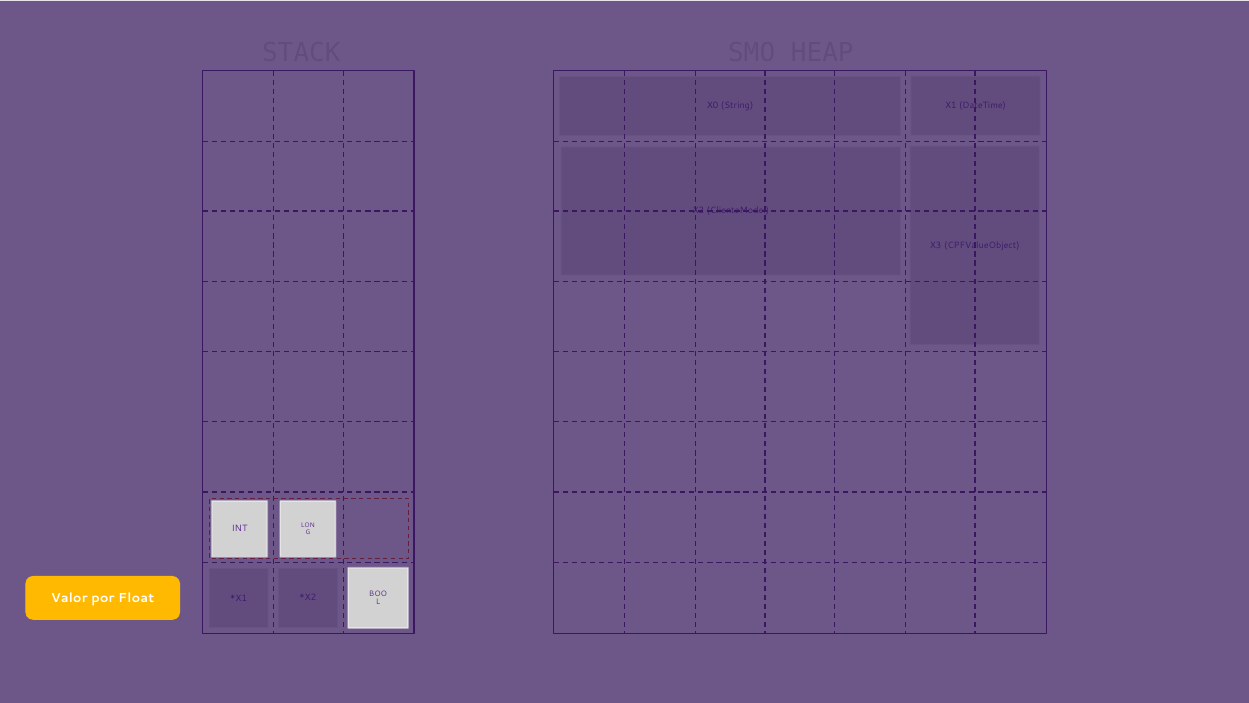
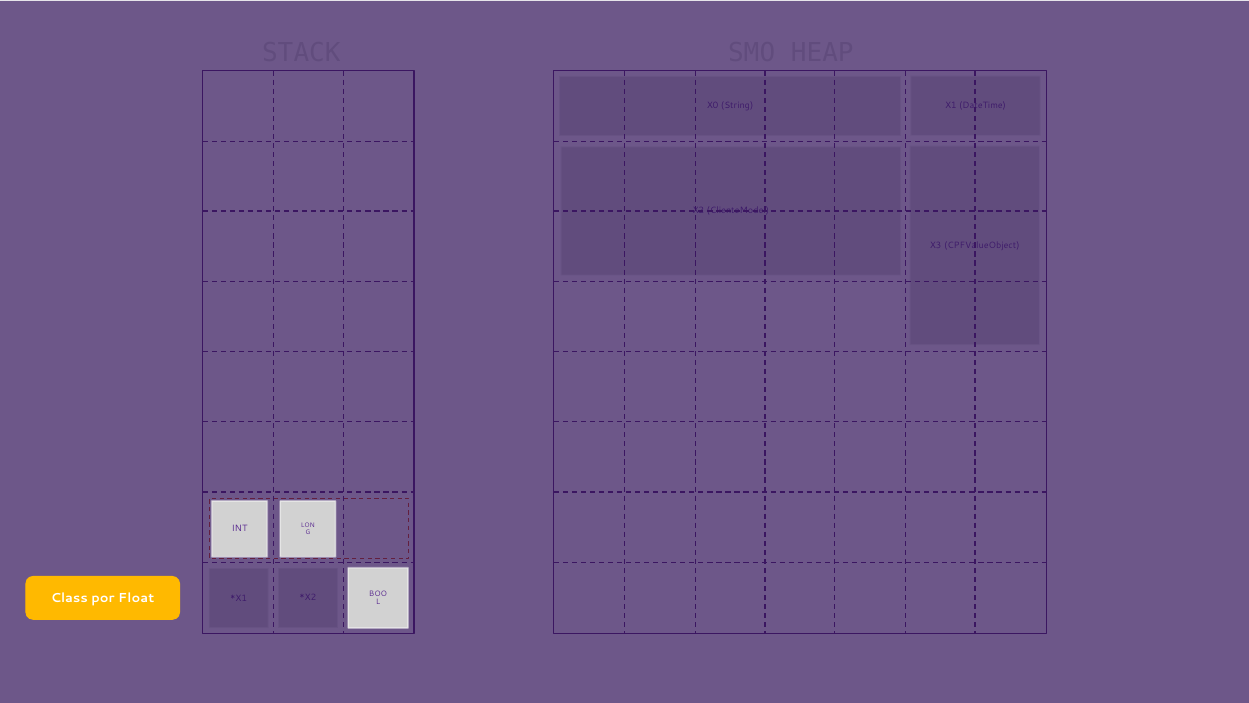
Valor: Valor -> Class (69, 597)
